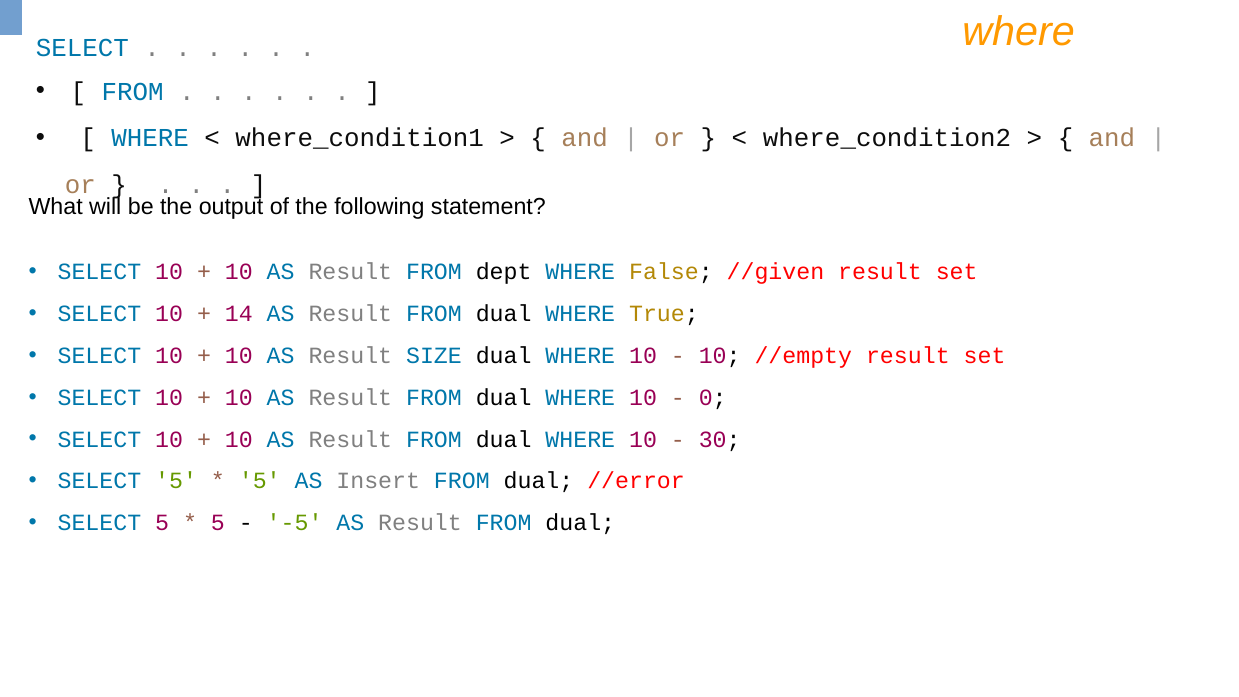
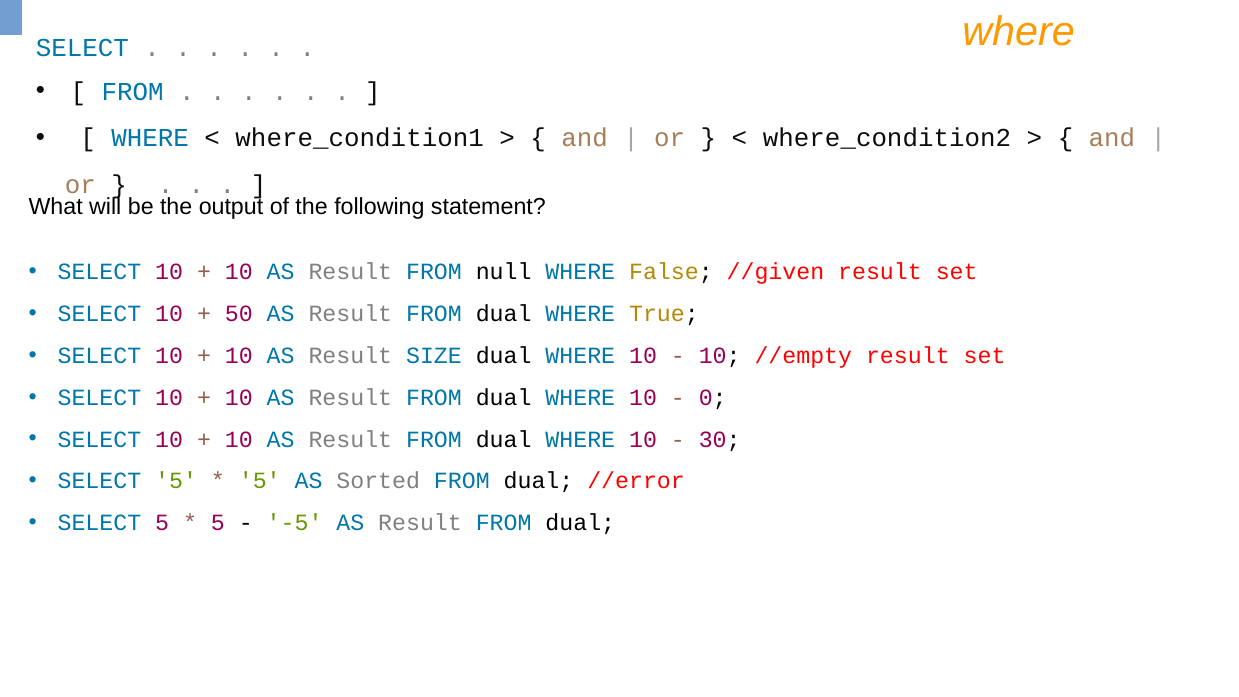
dept: dept -> null (504, 272)
14: 14 -> 50 (239, 314)
Insert: Insert -> Sorted (378, 481)
